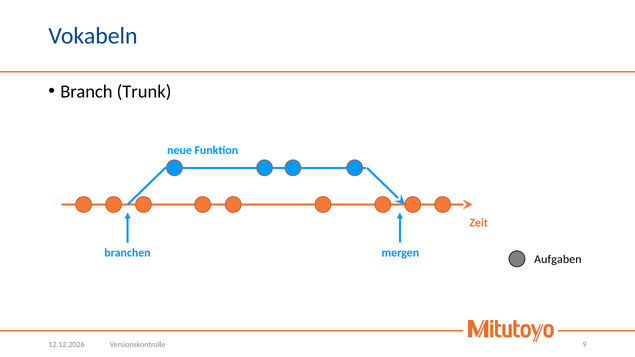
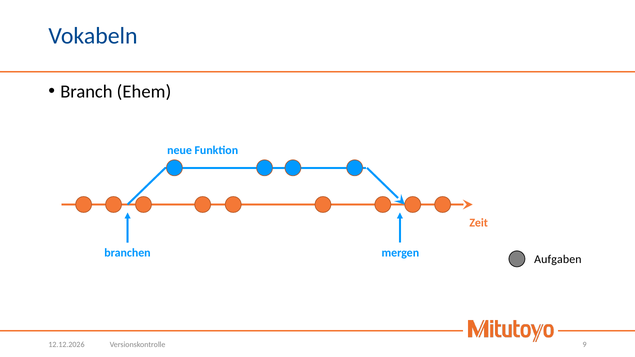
Trunk: Trunk -> Ehem (144, 91)
